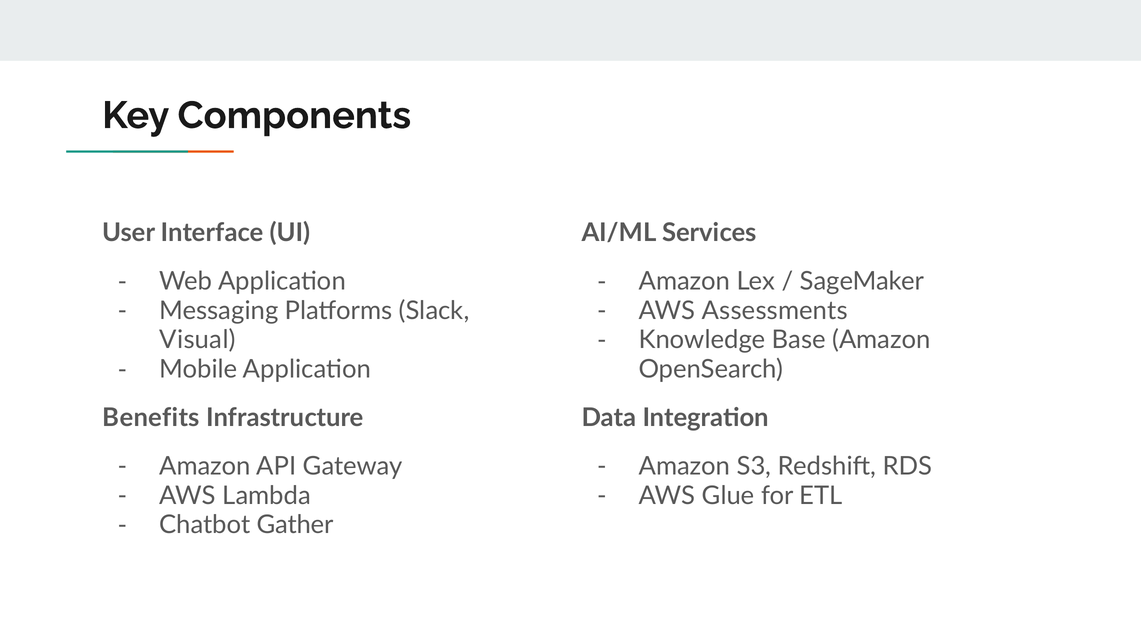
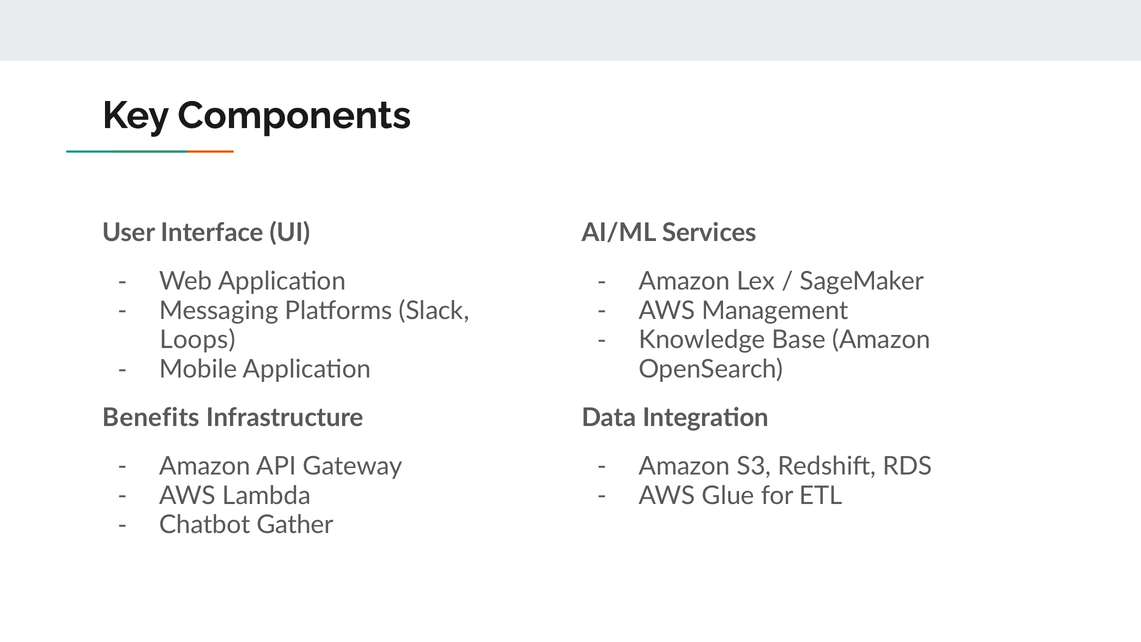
Assessments: Assessments -> Management (775, 311)
Visual: Visual -> Loops (198, 340)
